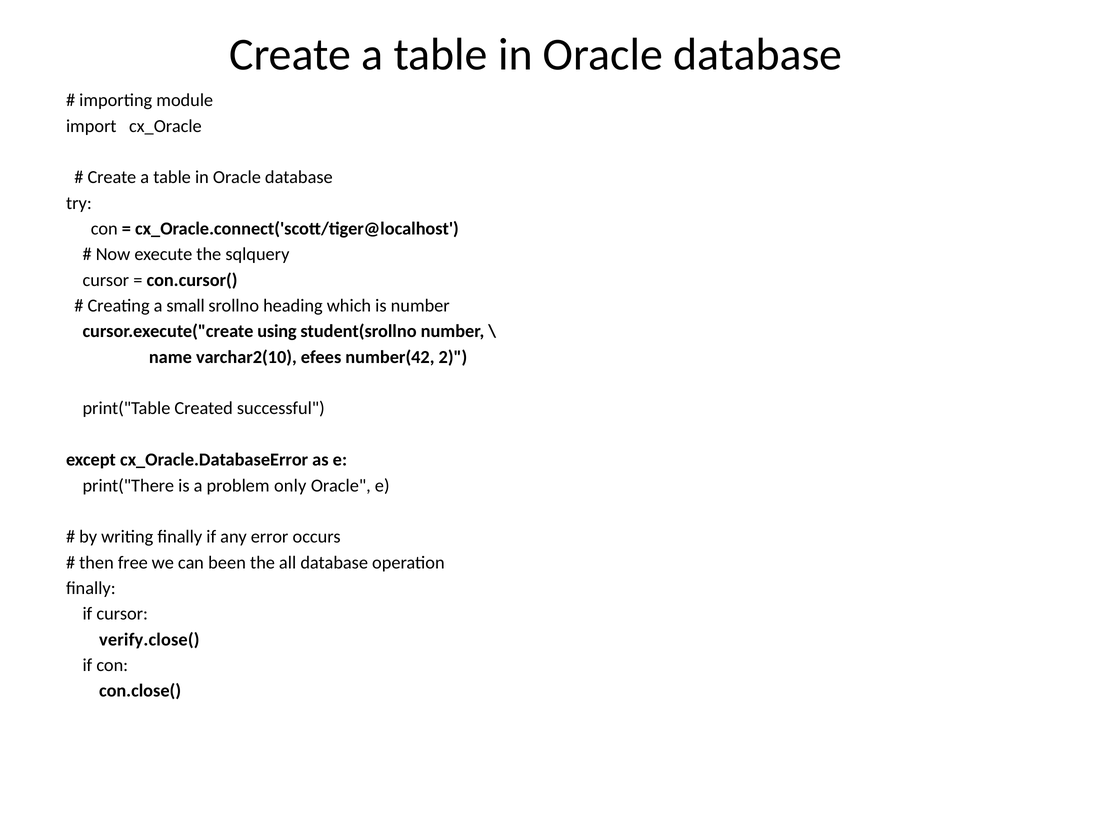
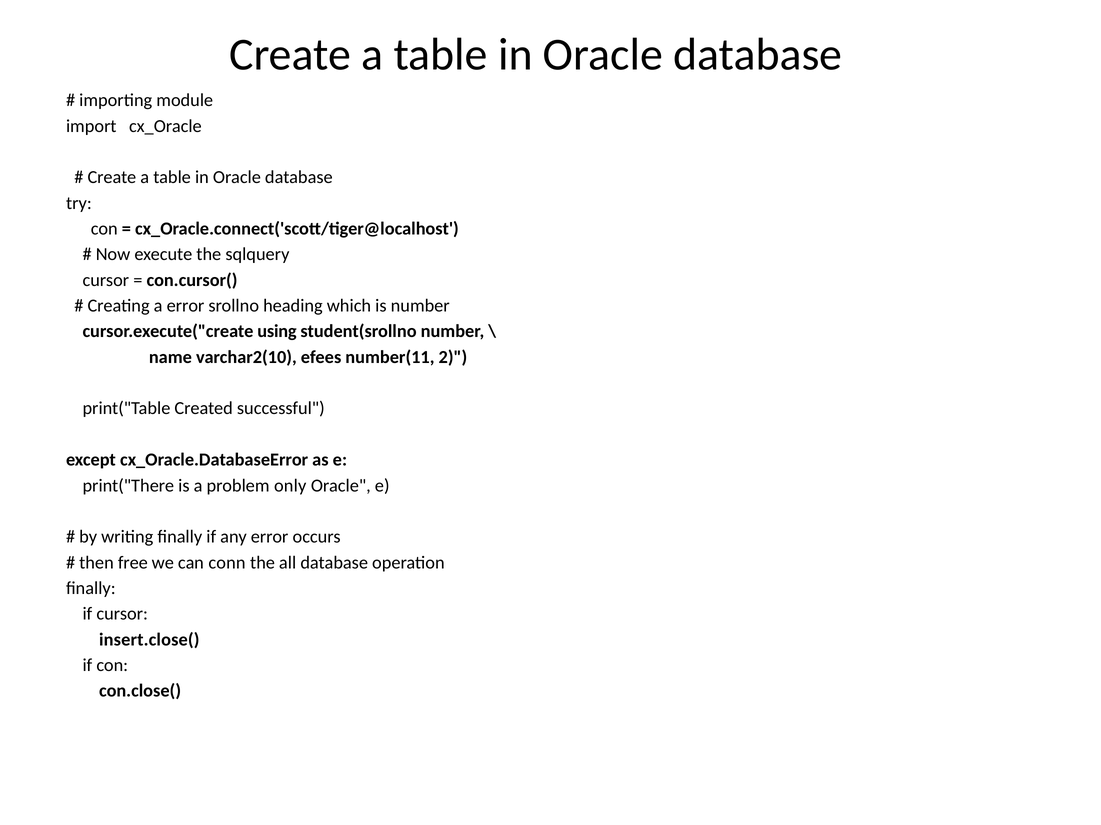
a small: small -> error (186, 306)
number(42: number(42 -> number(11 (390, 357)
been: been -> conn (227, 563)
verify.close(: verify.close( -> insert.close( (149, 640)
